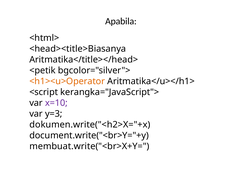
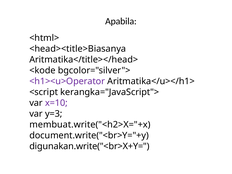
<petik: <petik -> <kode (42, 70)
<h1><u>Operator colour: orange -> purple (67, 81)
dokumen.write("<h2>X="+x: dokumen.write("<h2>X="+x -> membuat.write("<h2>X="+x (90, 125)
membuat.write("<br>X+Y=: membuat.write("<br>X+Y= -> digunakan.write("<br>X+Y= (89, 146)
